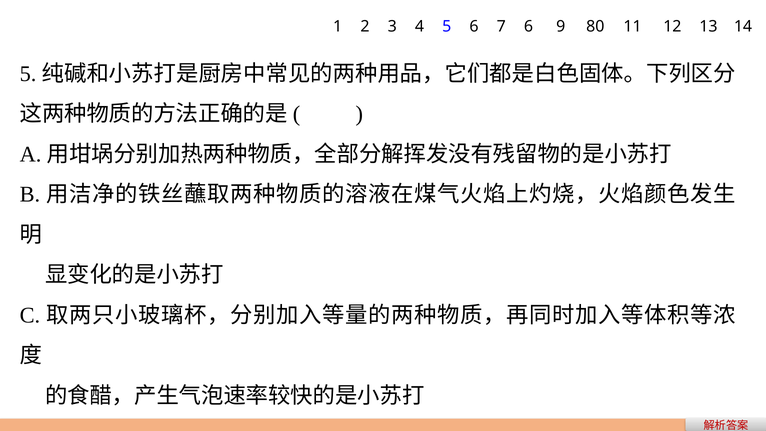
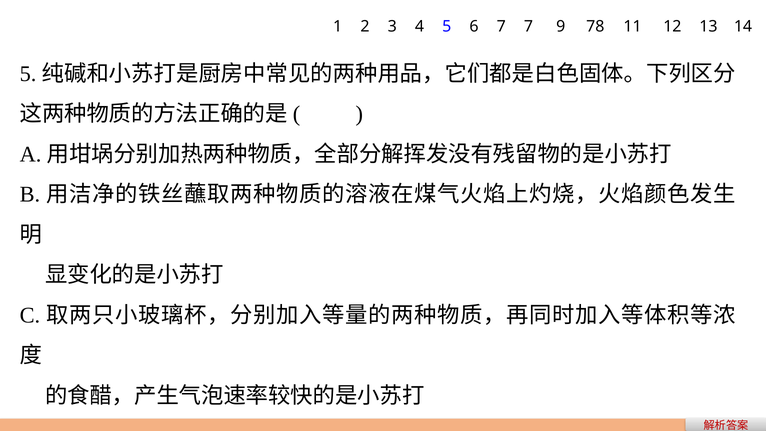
7 6: 6 -> 7 (529, 27)
80: 80 -> 78 (595, 27)
